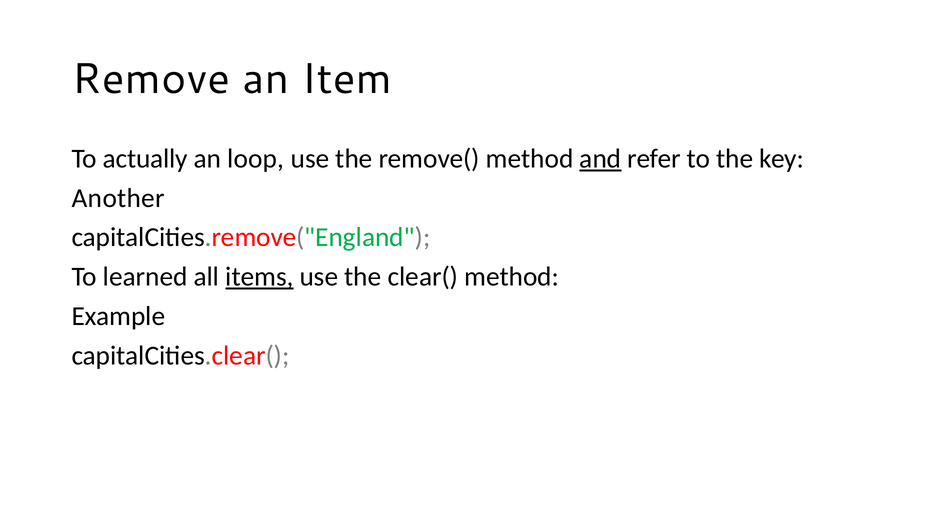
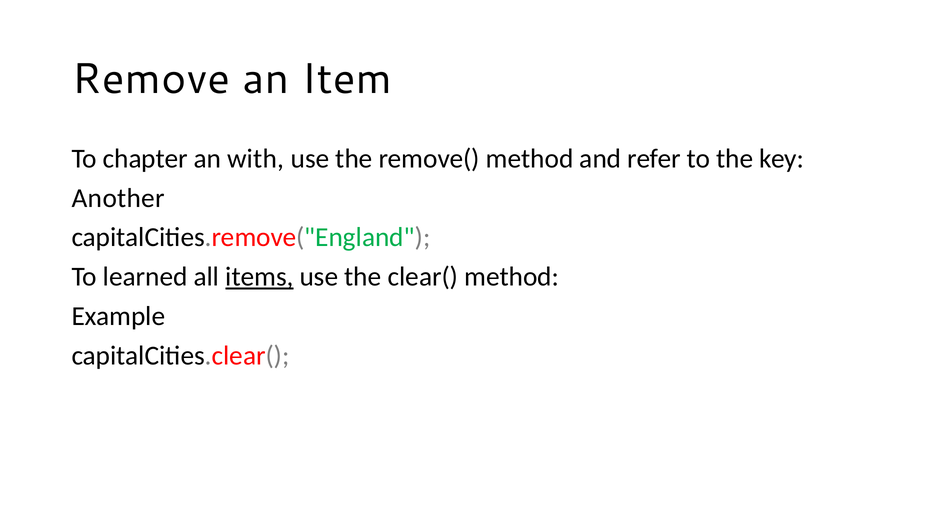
actually: actually -> chapter (145, 159)
loop: loop -> with (256, 159)
and underline: present -> none (600, 159)
